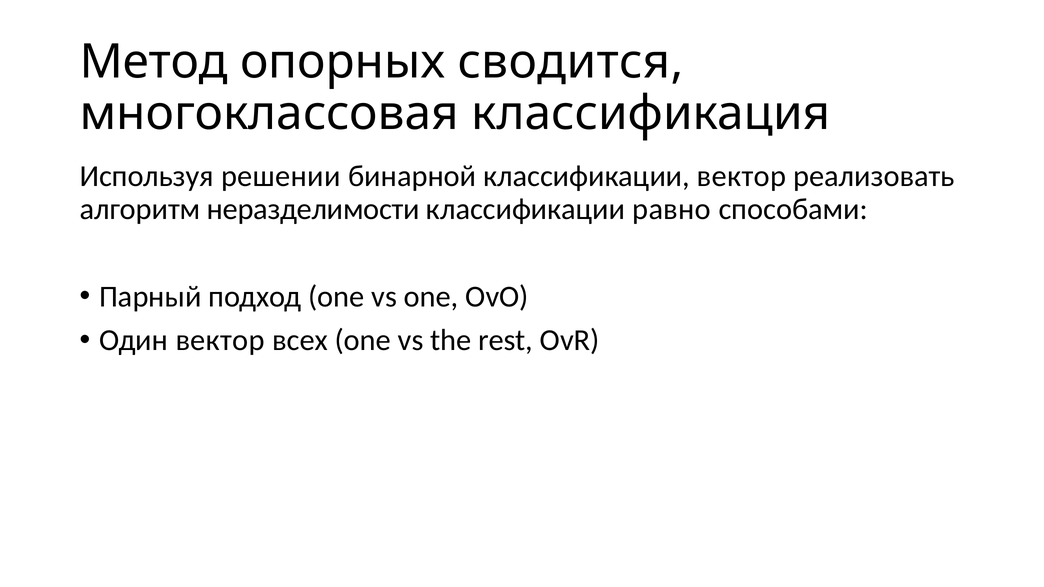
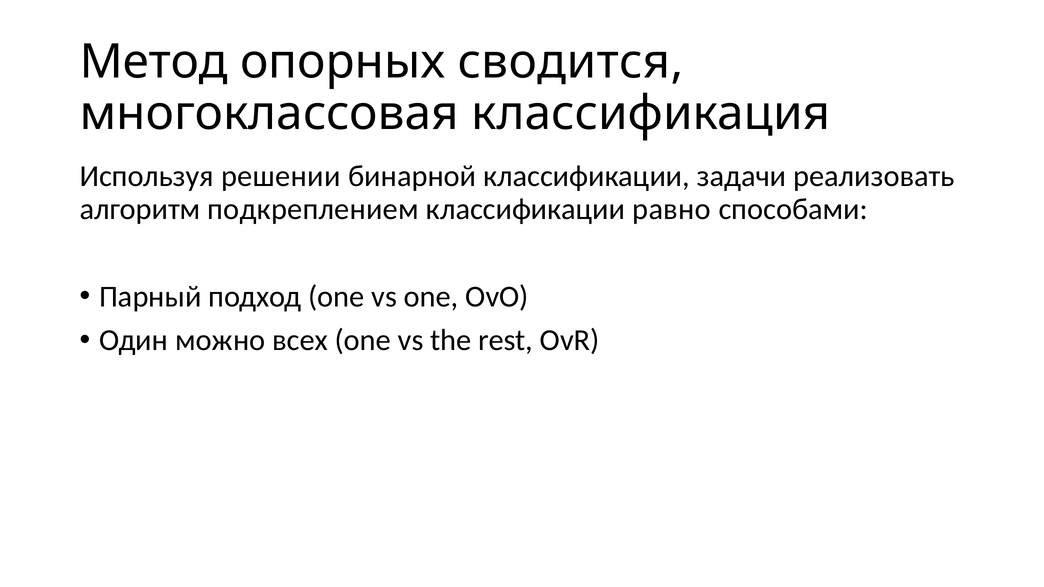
классификации вектор: вектор -> задачи (742, 176)
неразделимости: неразделимости -> подкреплением (313, 209)
Один вектор: вектор -> можно (220, 340)
